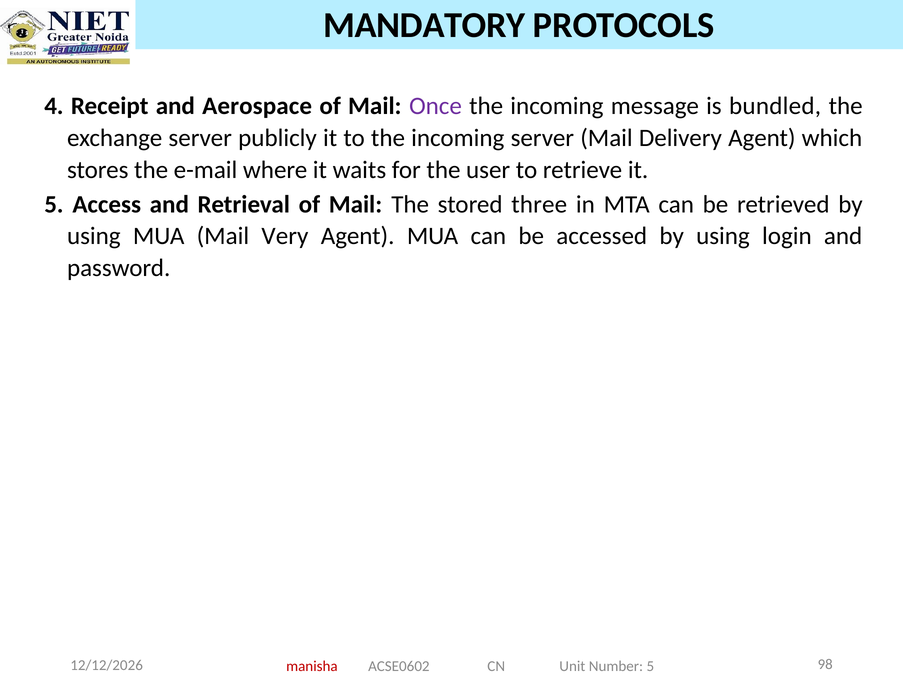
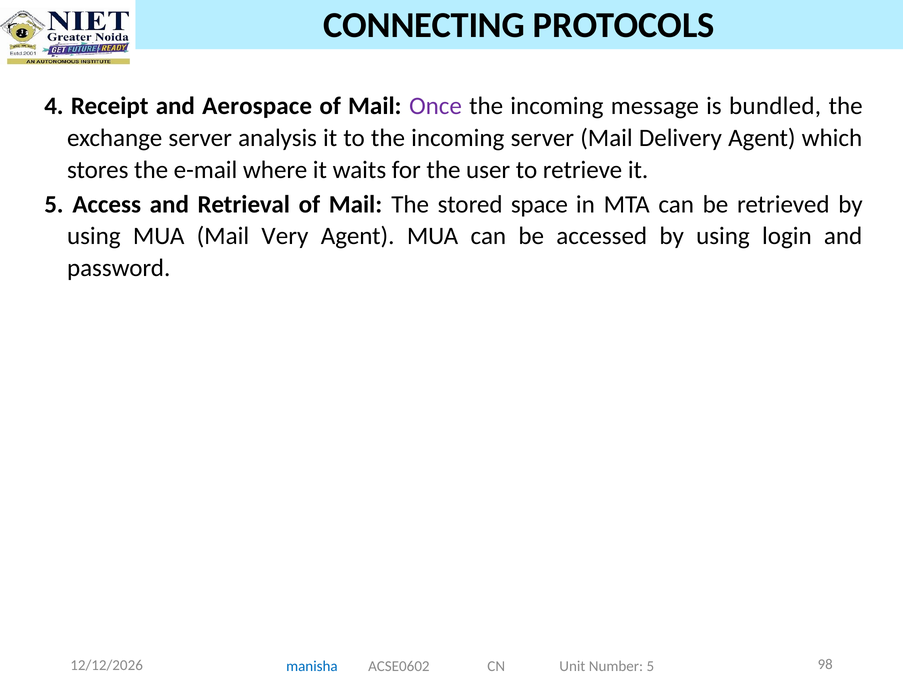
MANDATORY: MANDATORY -> CONNECTING (424, 25)
publicly: publicly -> analysis (278, 138)
three: three -> space (539, 204)
manisha colour: red -> blue (312, 667)
